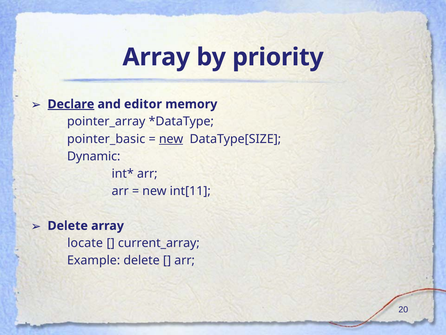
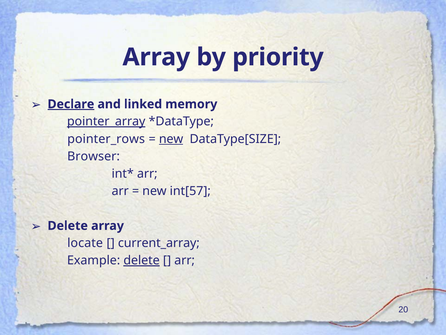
editor: editor -> linked (143, 104)
pointer_array underline: none -> present (106, 121)
pointer_basic: pointer_basic -> pointer_rows (106, 139)
Dynamic: Dynamic -> Browser (94, 156)
int[11: int[11 -> int[57 (190, 191)
delete underline: none -> present (142, 260)
